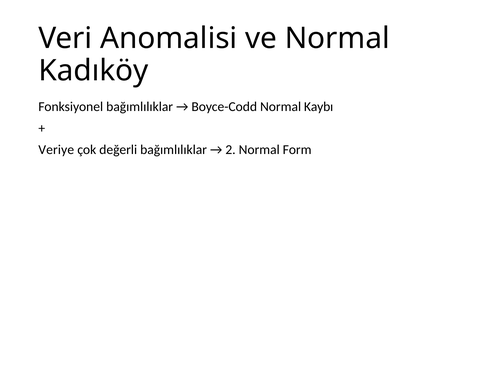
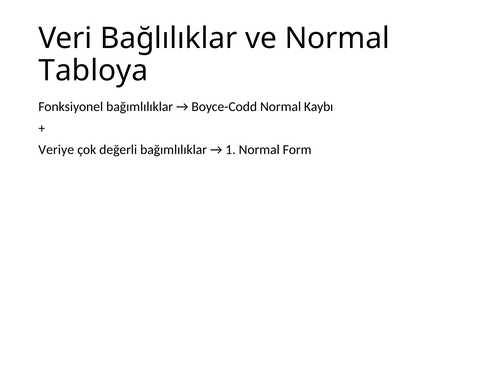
Anomalisi: Anomalisi -> Bağlılıklar (169, 38)
Kadıköy: Kadıköy -> Tabloya (93, 71)
2: 2 -> 1 (230, 150)
